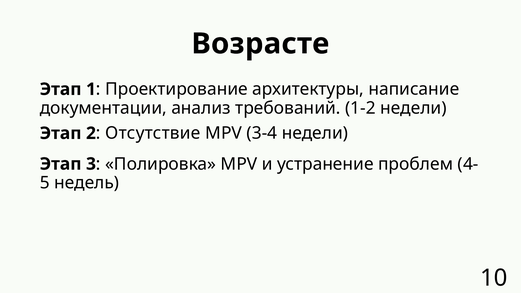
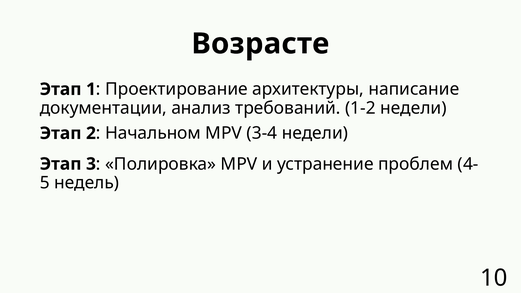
Отсутствие: Отсутствие -> Начальном (153, 133)
